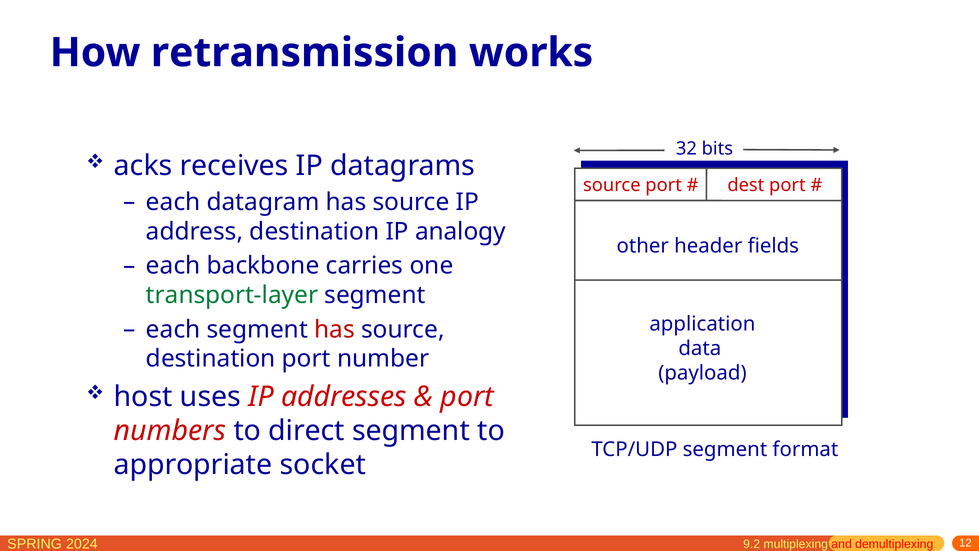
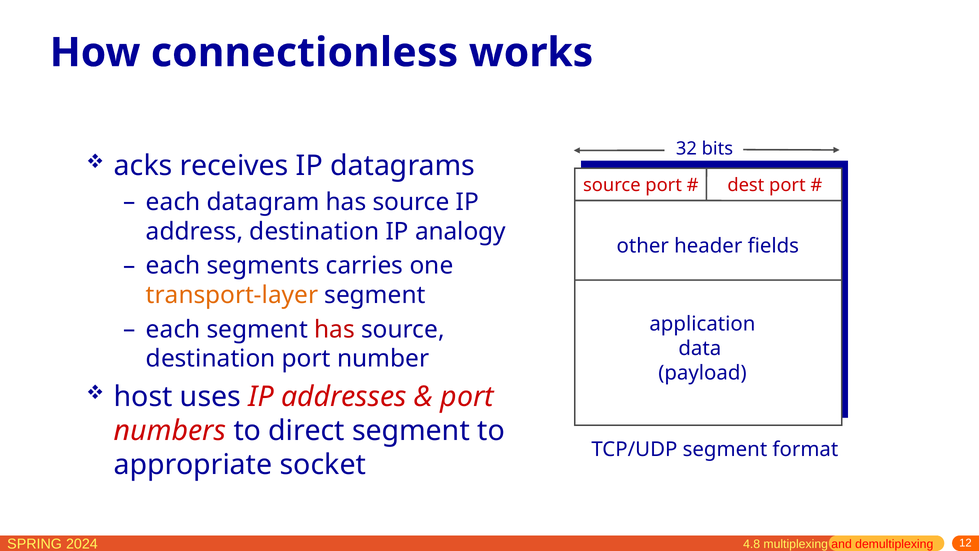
retransmission: retransmission -> connectionless (304, 53)
backbone: backbone -> segments (263, 266)
transport-layer colour: green -> orange (232, 295)
9.2: 9.2 -> 4.8 (752, 544)
